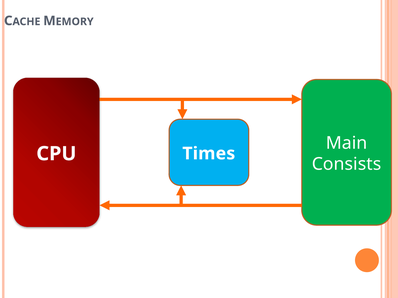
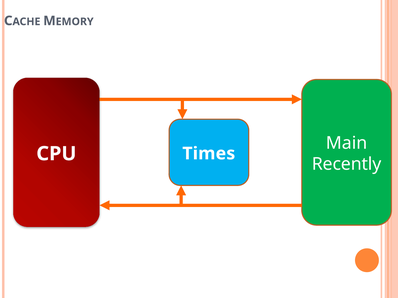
Consists: Consists -> Recently (347, 164)
